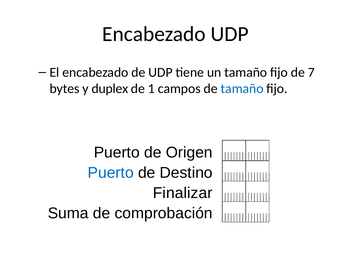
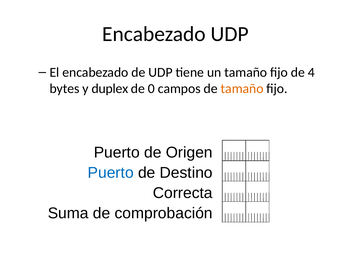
7: 7 -> 4 (311, 72)
1: 1 -> 0 (151, 89)
tamaño colour: blue -> orange (242, 89)
Finalizar: Finalizar -> Correcta (183, 193)
